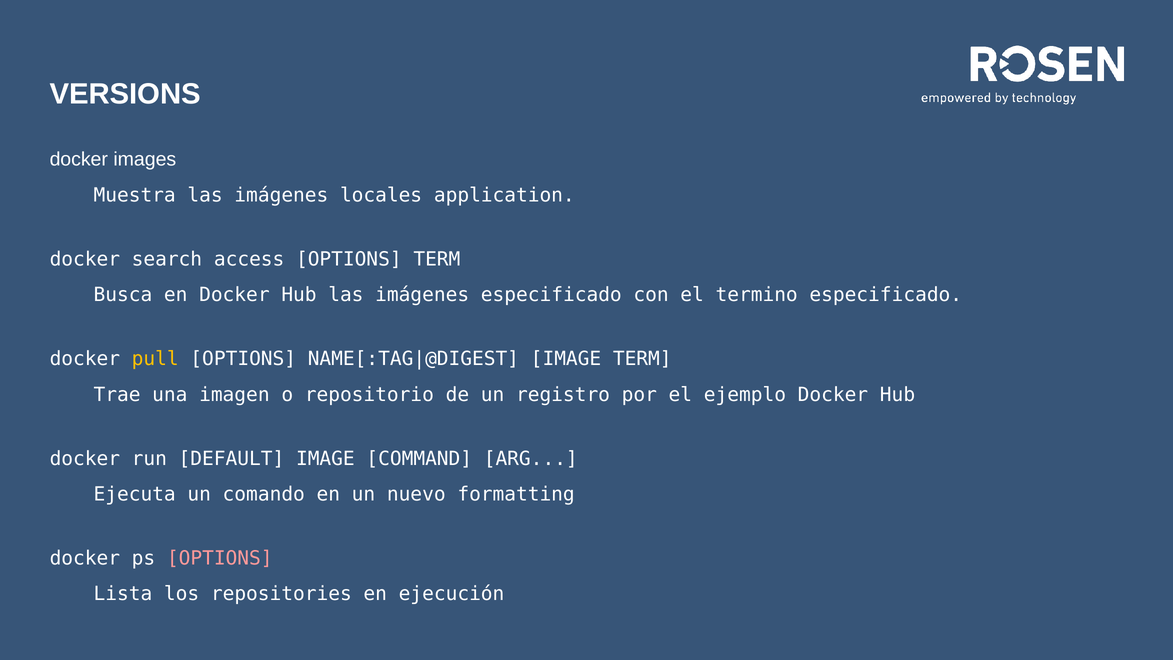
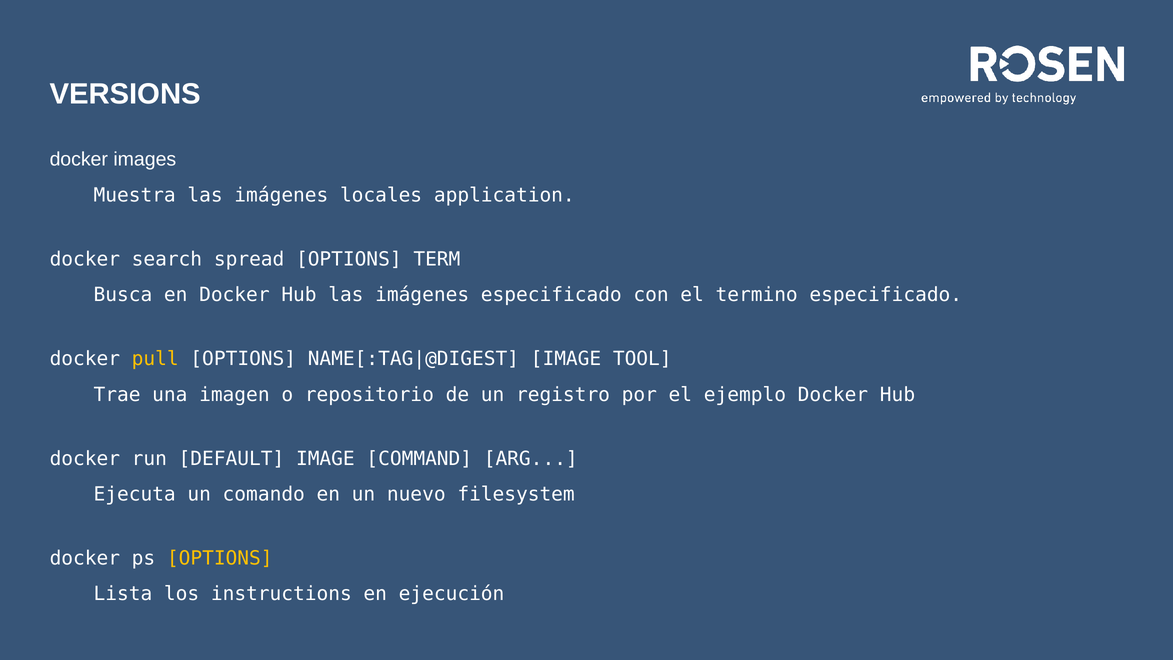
access: access -> spread (249, 259)
IMAGE TERM: TERM -> TOOL (642, 359)
formatting: formatting -> filesystem (516, 494)
OPTIONS colour: pink -> yellow (220, 558)
repositories: repositories -> instructions (281, 594)
